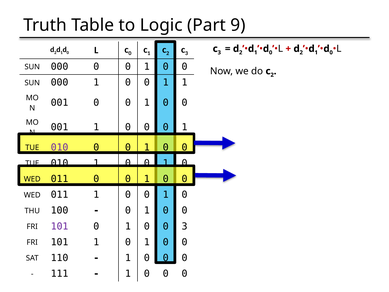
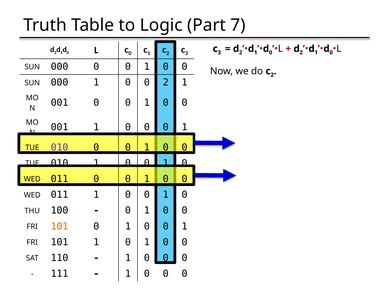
9: 9 -> 7 (238, 25)
1: 1 -> 2 (166, 82)
101 colour: purple -> orange (60, 226)
3: 3 -> 1 (185, 226)
